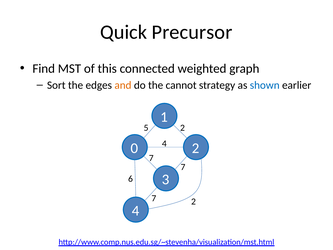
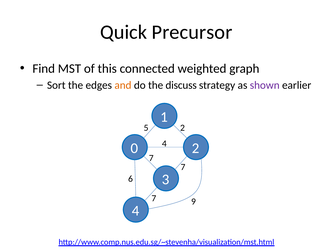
cannot: cannot -> discuss (181, 85)
shown colour: blue -> purple (265, 85)
7 2: 2 -> 9 (194, 201)
